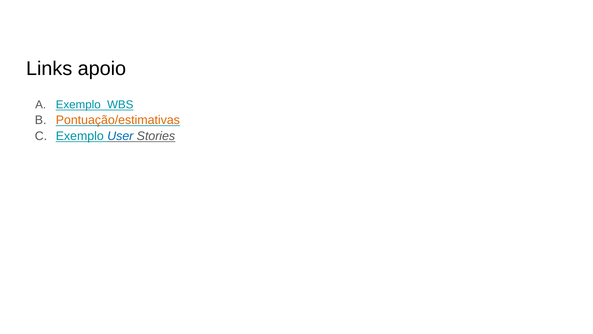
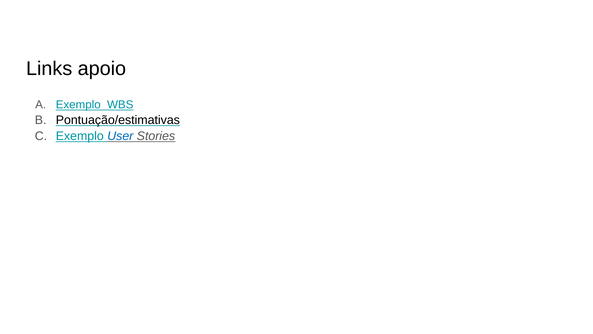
Pontuação/estimativas colour: orange -> black (118, 120)
